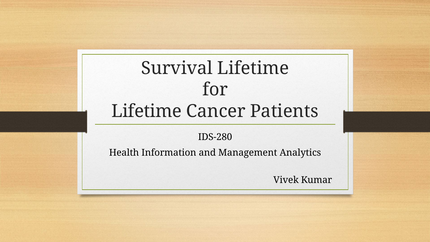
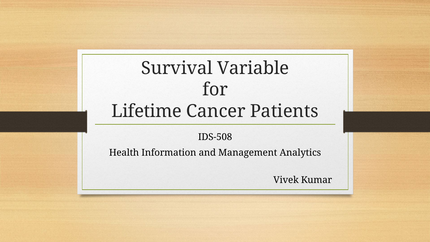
Survival Lifetime: Lifetime -> Variable (253, 68)
IDS-280: IDS-280 -> IDS-508 (215, 137)
